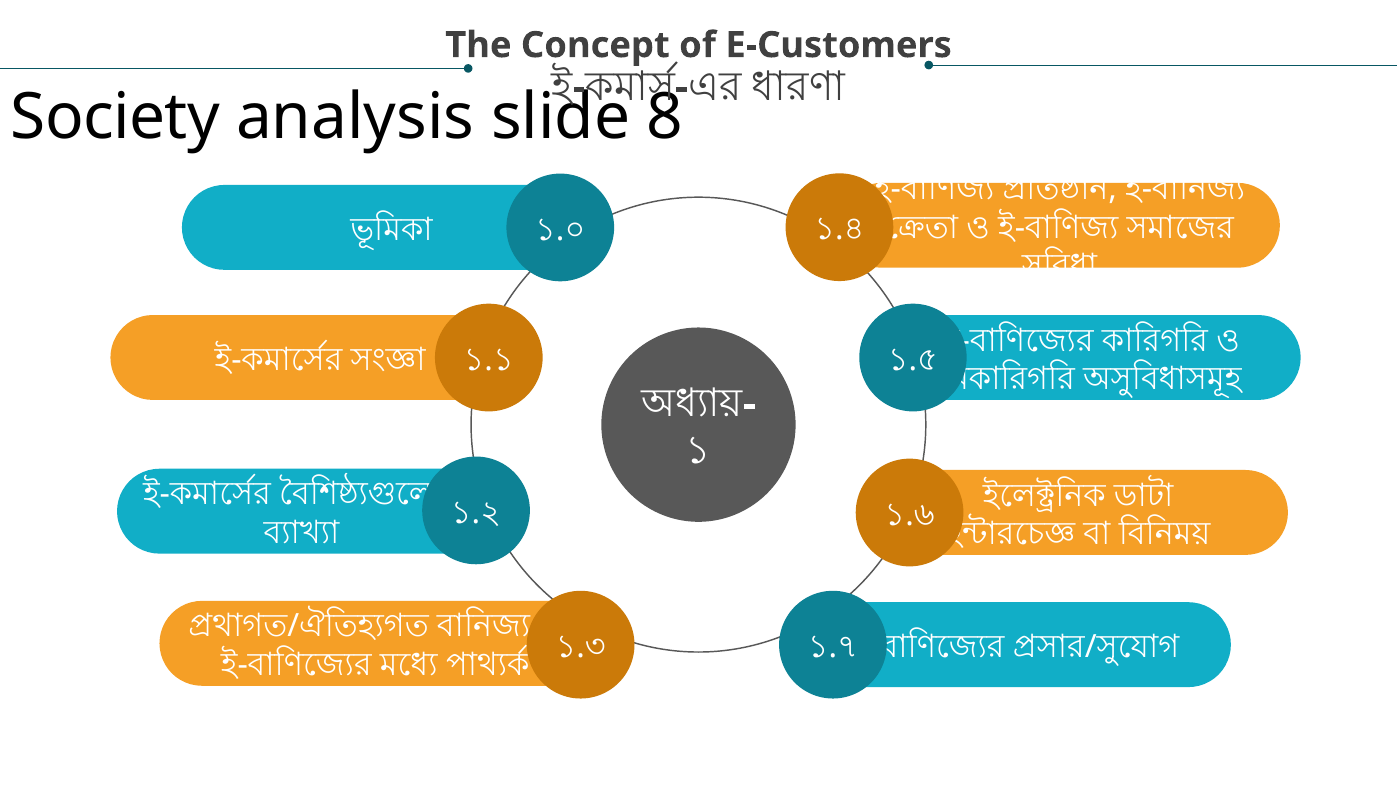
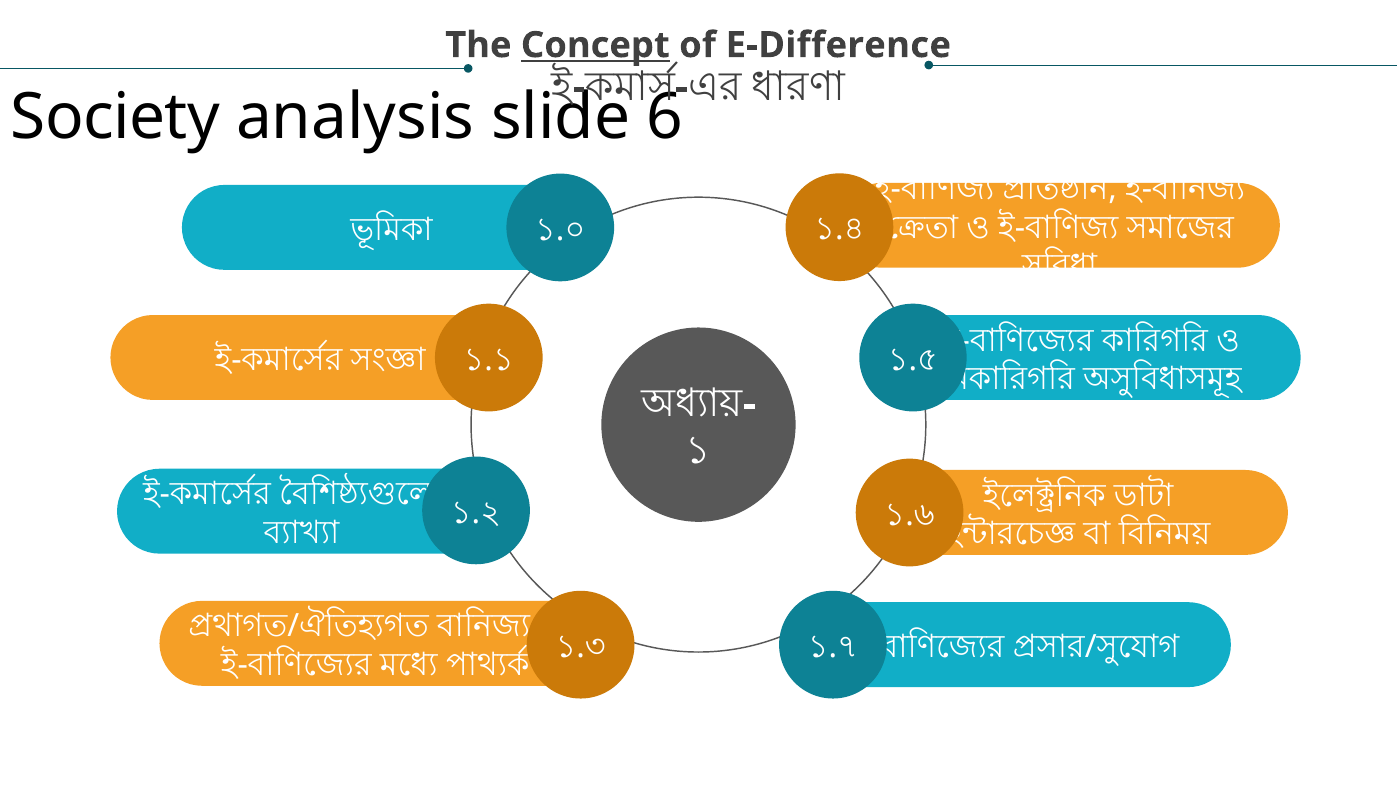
Concept underline: none -> present (595, 45)
E-Customers: E-Customers -> E-Difference (838, 45)
8: 8 -> 6 (665, 117)
